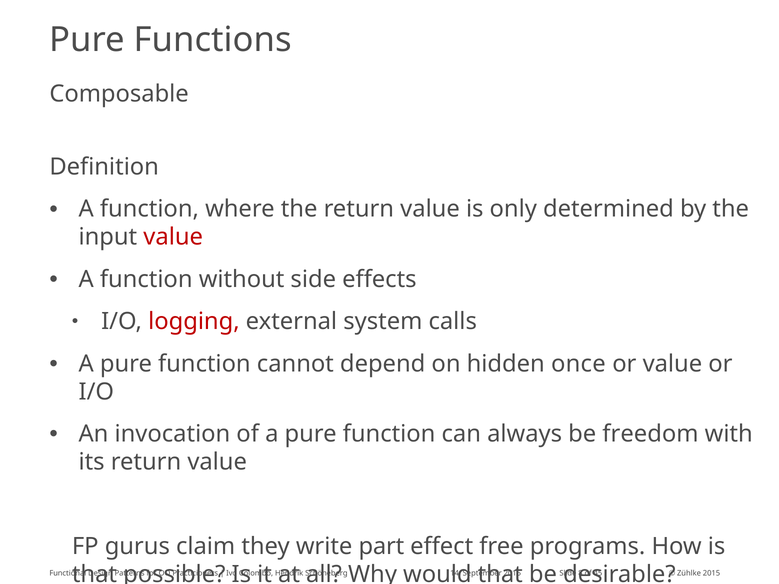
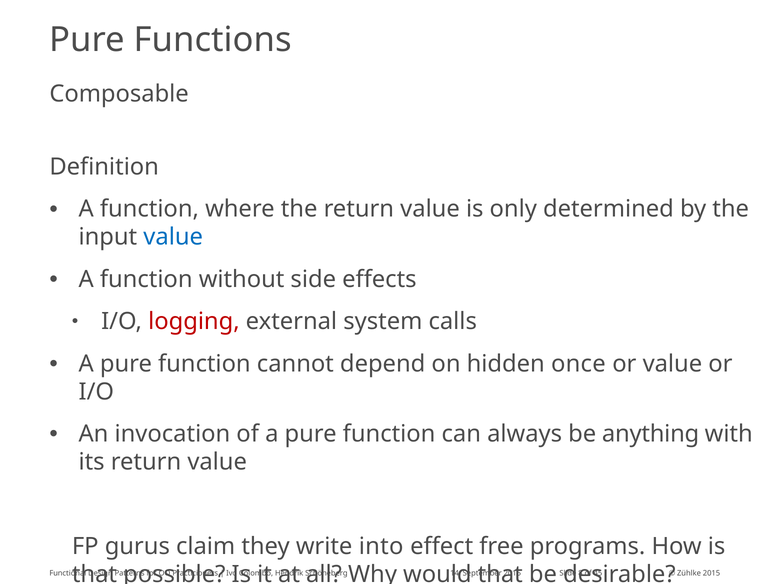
value colour: red -> blue (173, 237)
freedom: freedom -> anything (651, 434)
part: part -> into (381, 547)
